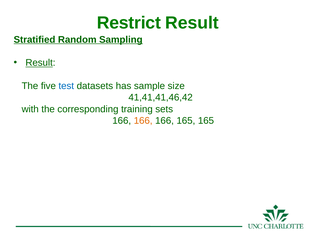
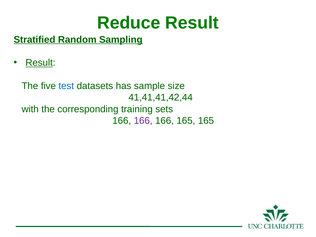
Restrict: Restrict -> Reduce (129, 23)
41,41,41,46,42: 41,41,41,46,42 -> 41,41,41,42,44 (161, 98)
166 colour: orange -> purple (143, 121)
